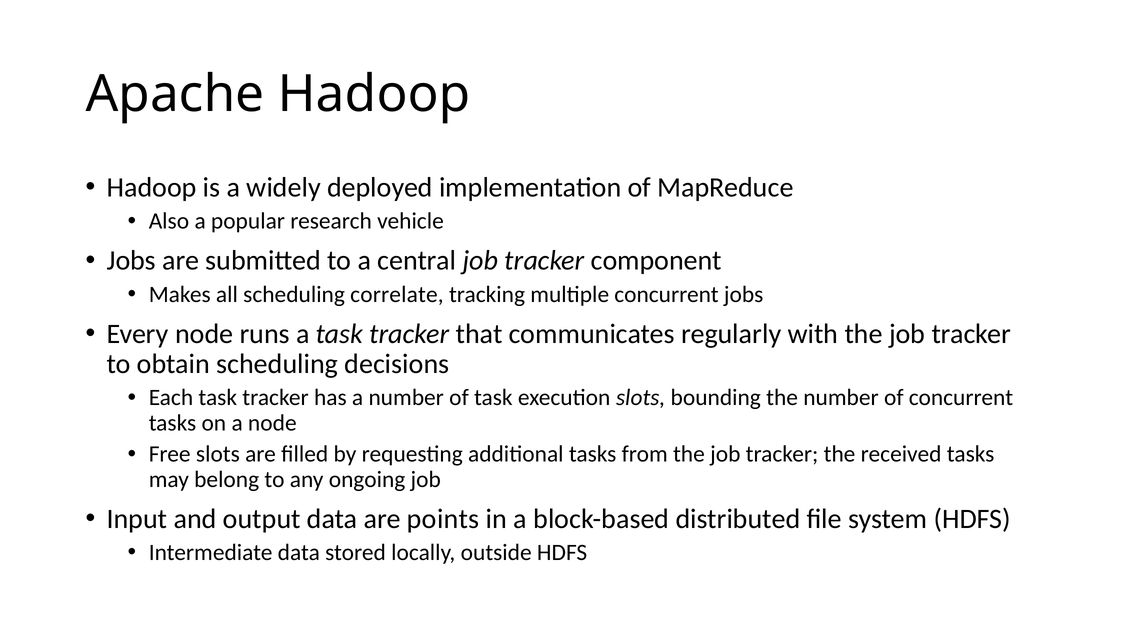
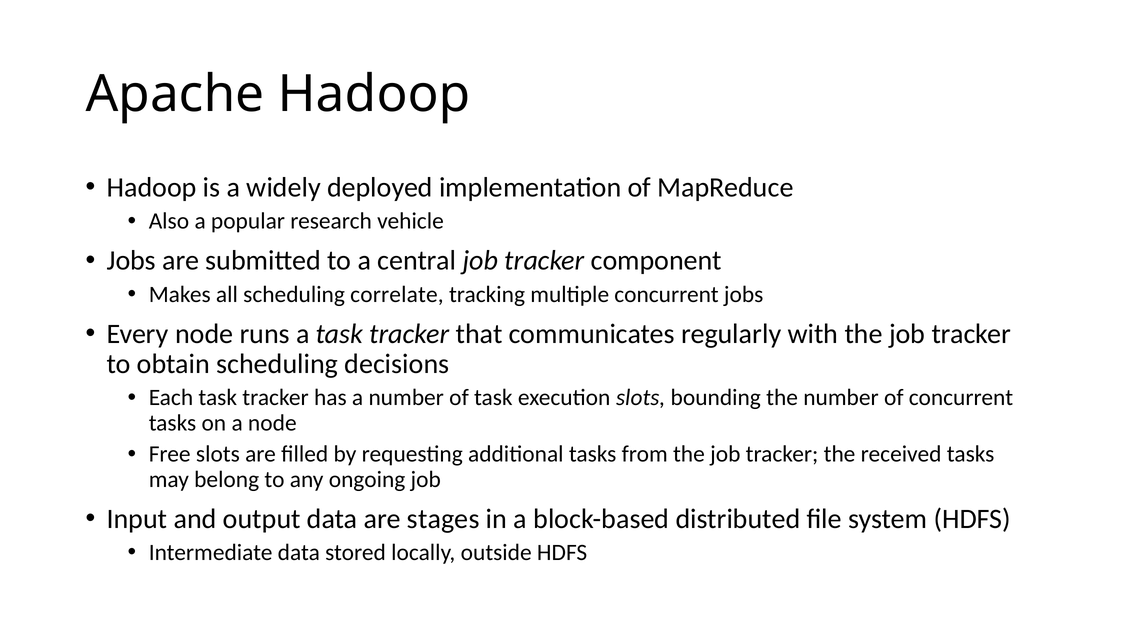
points: points -> stages (443, 519)
